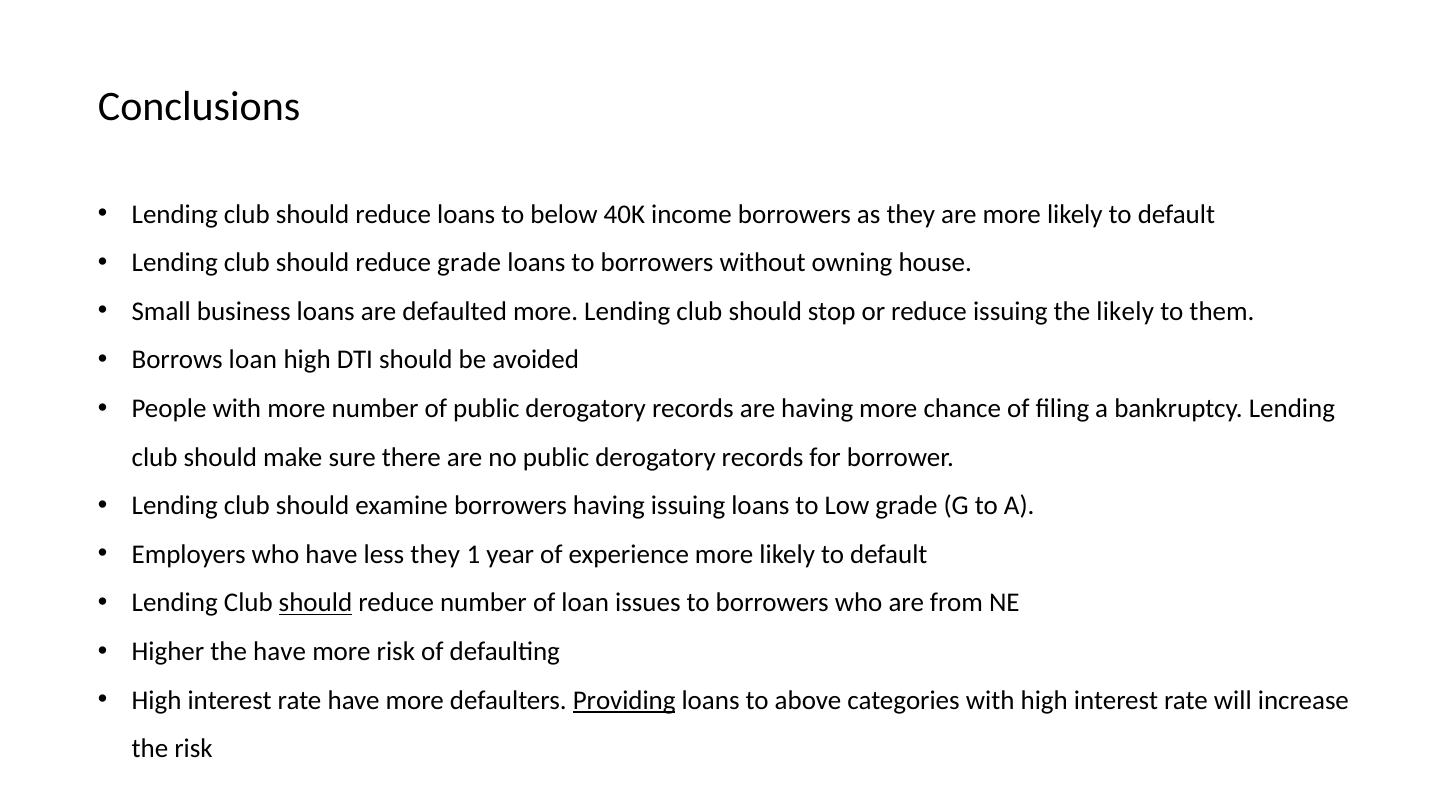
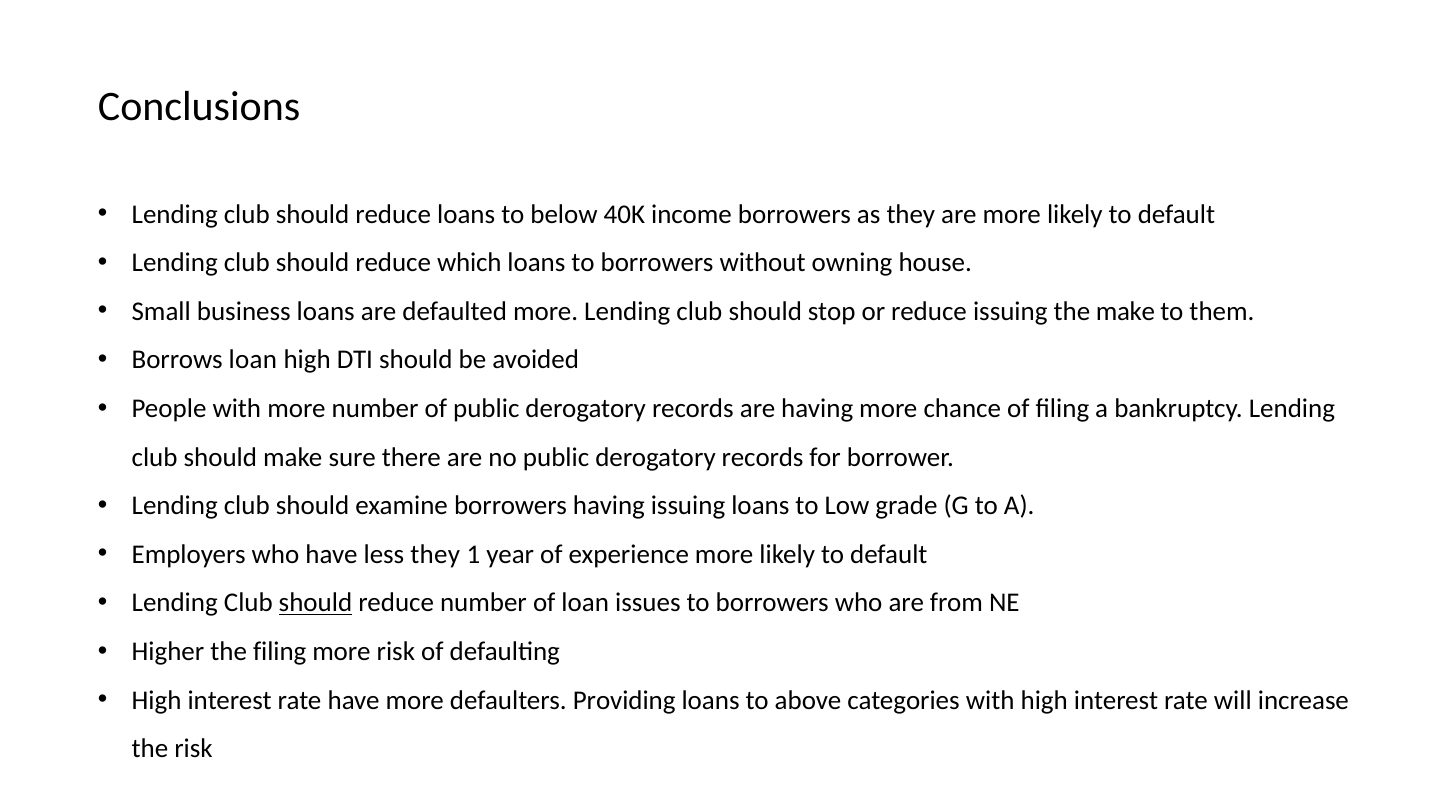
reduce grade: grade -> which (469, 263)
the likely: likely -> make (1125, 311)
the have: have -> filing (280, 652)
Providing underline: present -> none (624, 700)
